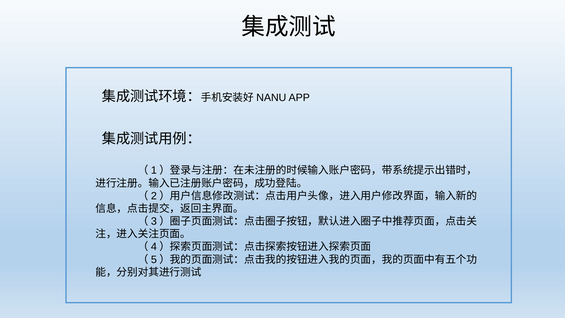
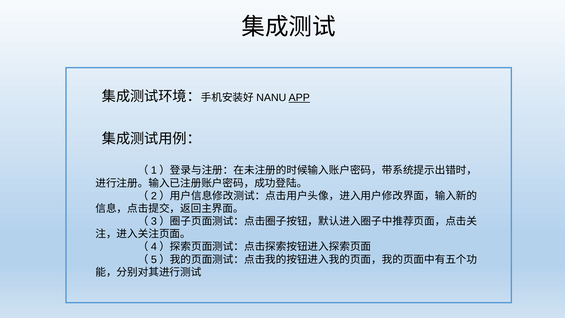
APP underline: none -> present (299, 98)
